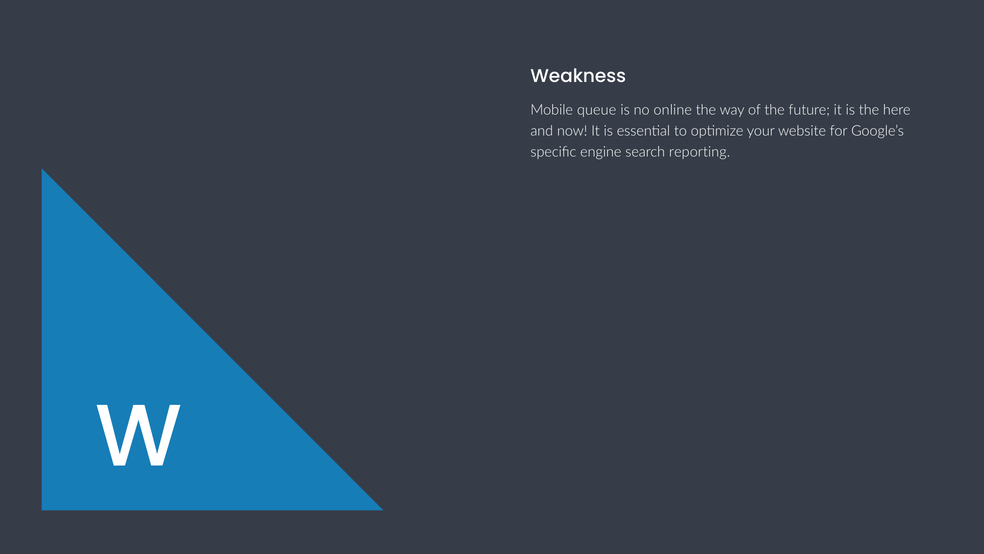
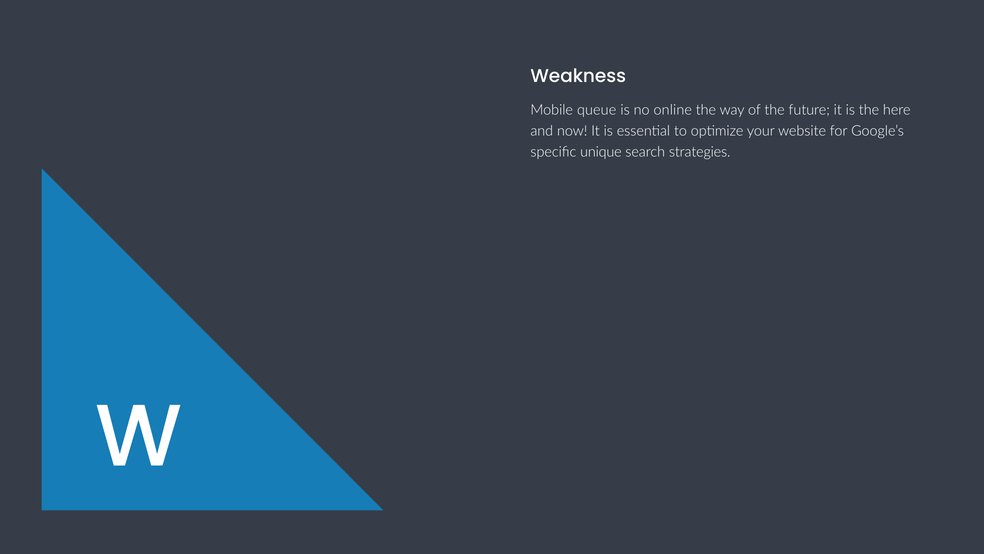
engine: engine -> unique (601, 152)
reporting: reporting -> strategies (700, 152)
